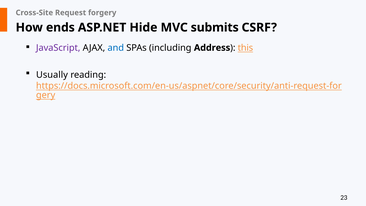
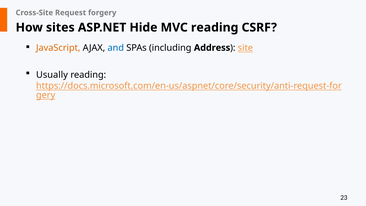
ends: ends -> sites (60, 27)
MVC submits: submits -> reading (215, 27)
JavaScript colour: purple -> orange (58, 48)
this: this -> site (245, 48)
